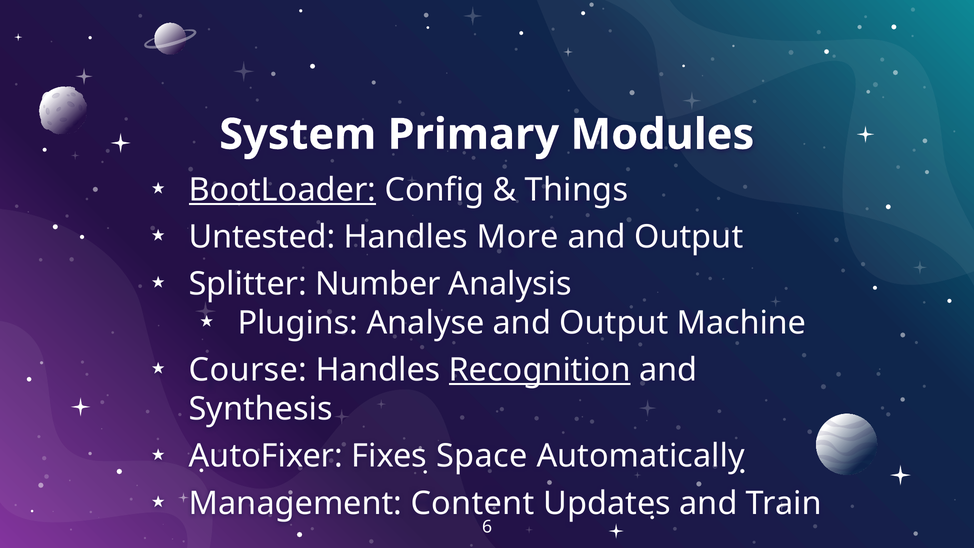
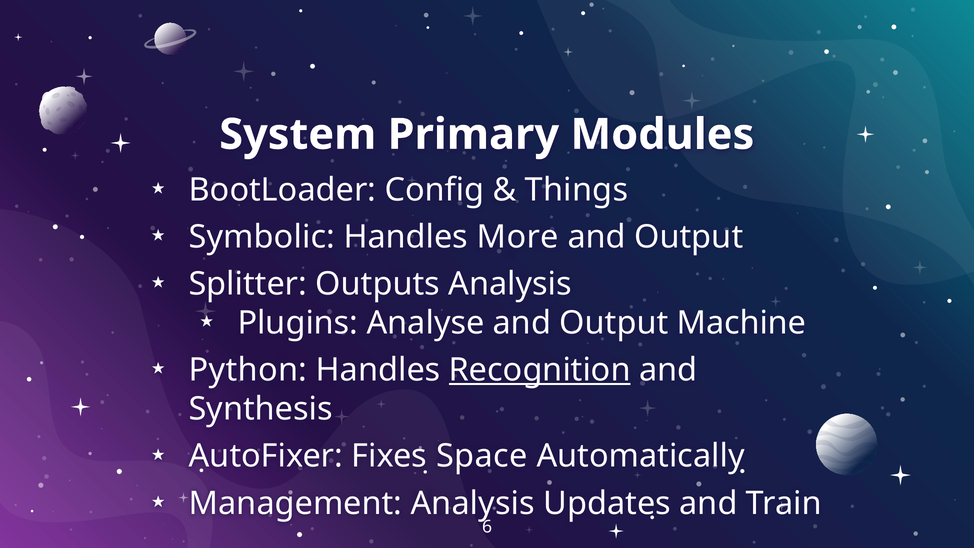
BootLoader underline: present -> none (282, 190)
Untested: Untested -> Symbolic (262, 237)
Number: Number -> Outputs (378, 284)
Course: Course -> Python (248, 370)
Management Content: Content -> Analysis (473, 503)
